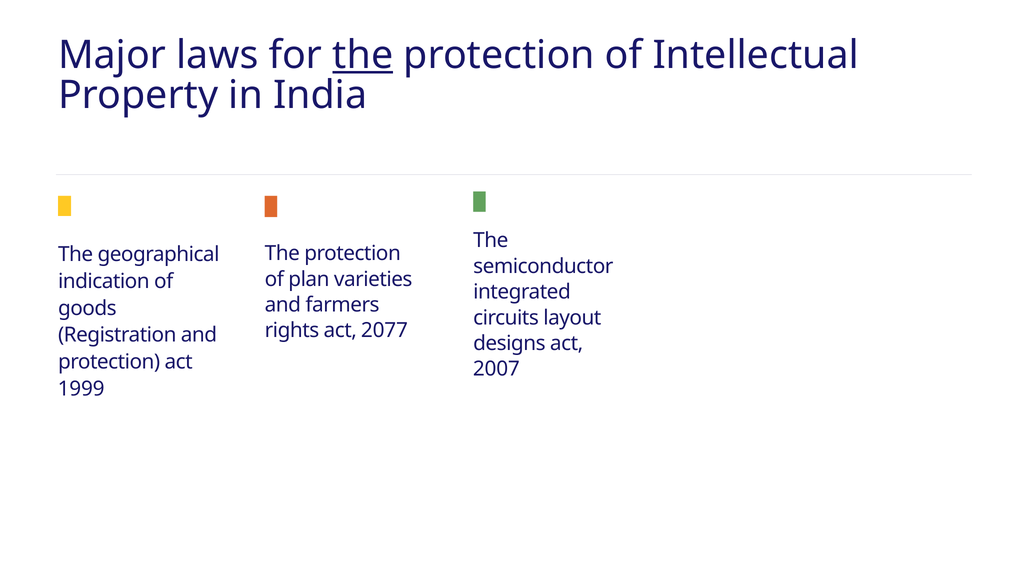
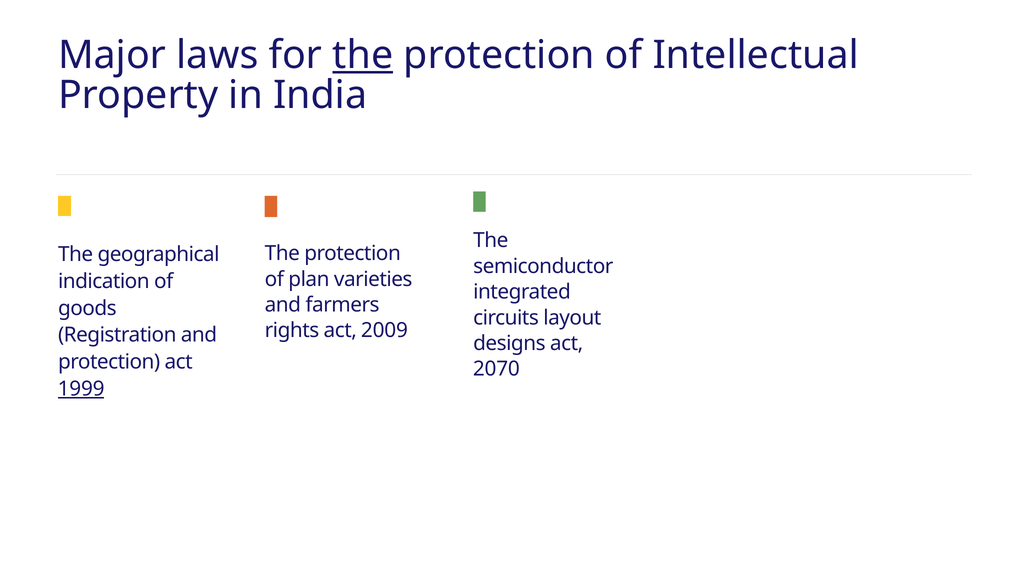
2077: 2077 -> 2009 (384, 330)
2007: 2007 -> 2070 (496, 369)
1999 underline: none -> present (81, 388)
